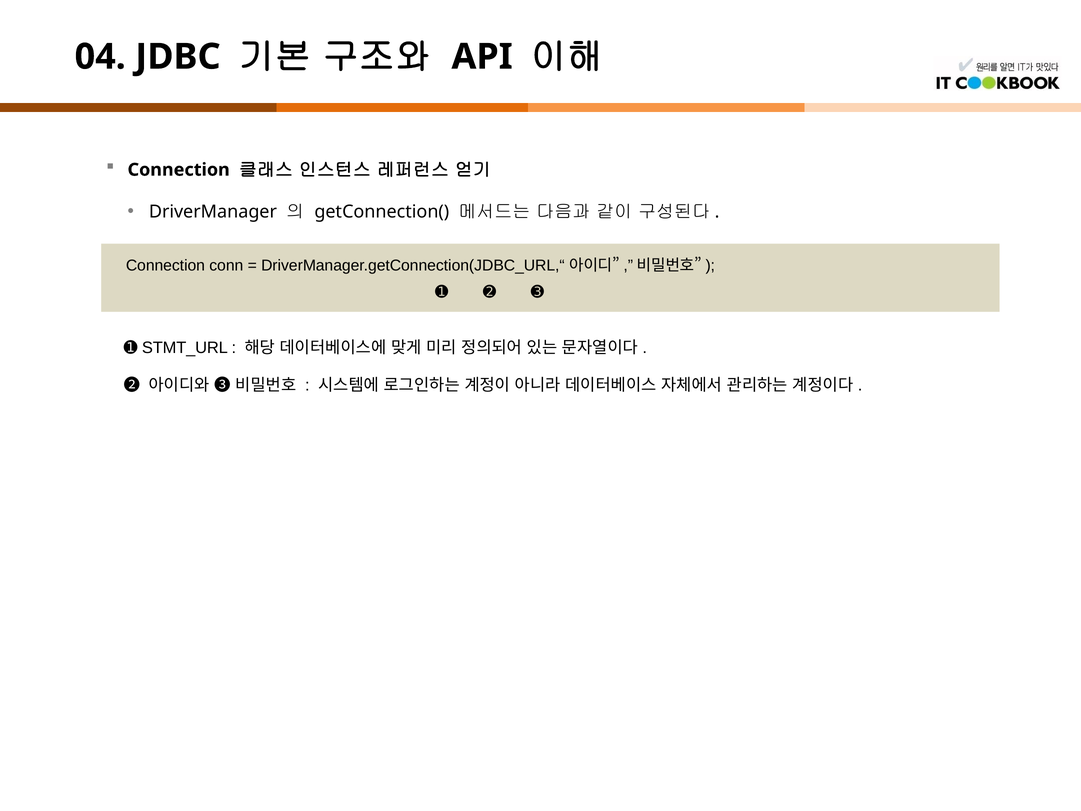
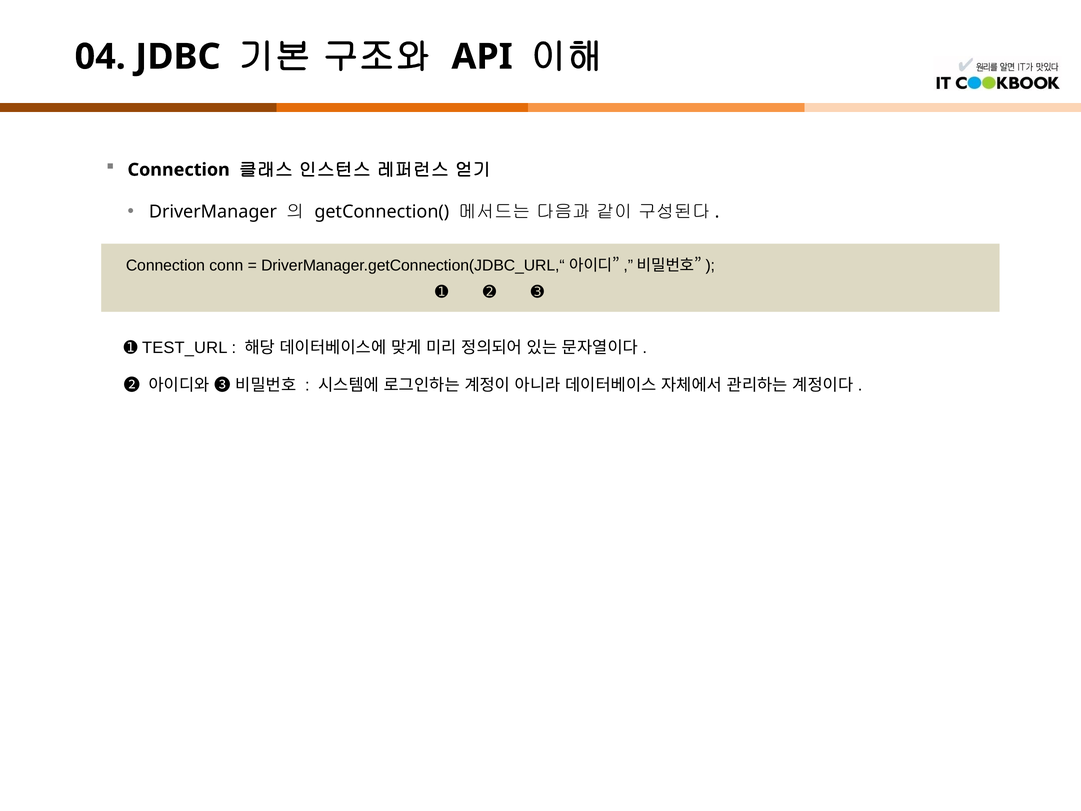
STMT_URL: STMT_URL -> TEST_URL (185, 347)
